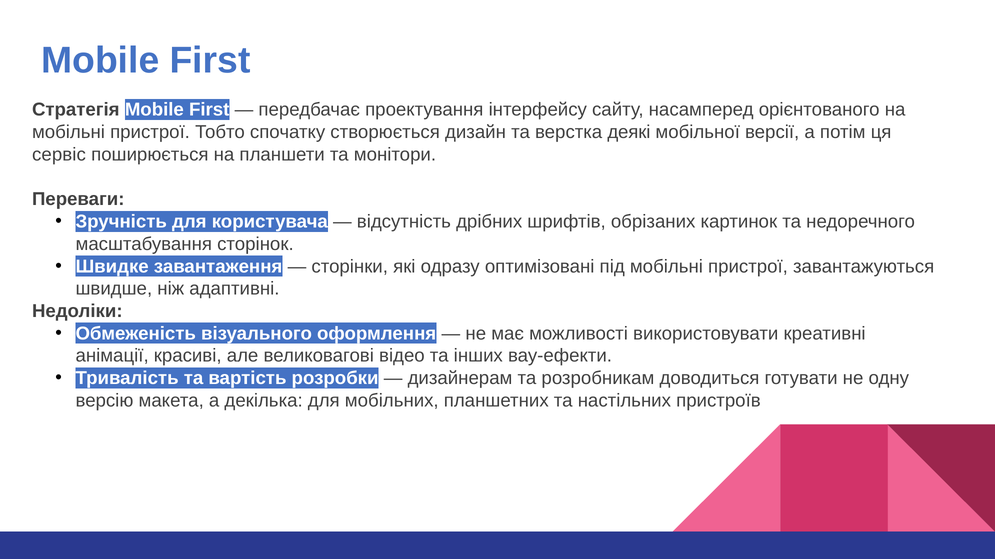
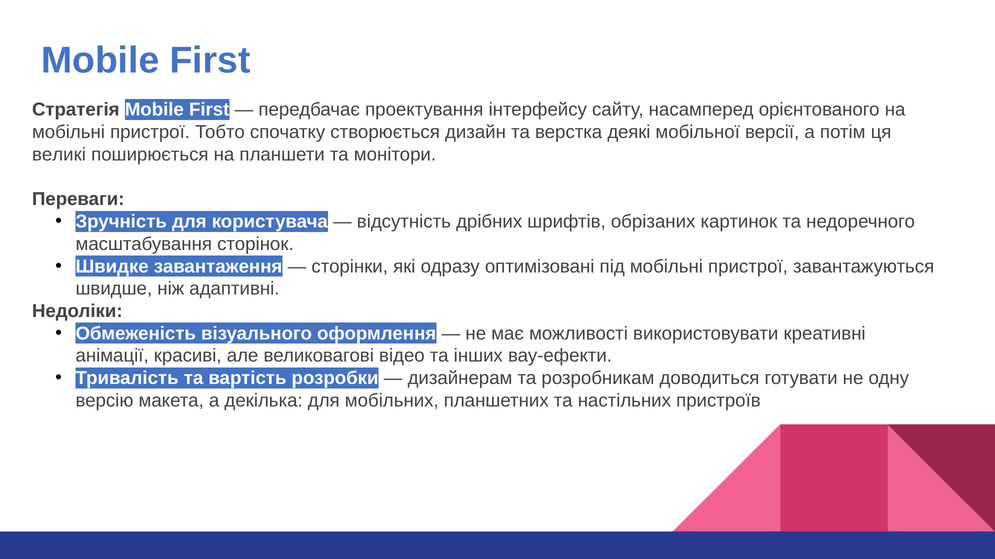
сервіс: сервіс -> великі (59, 155)
